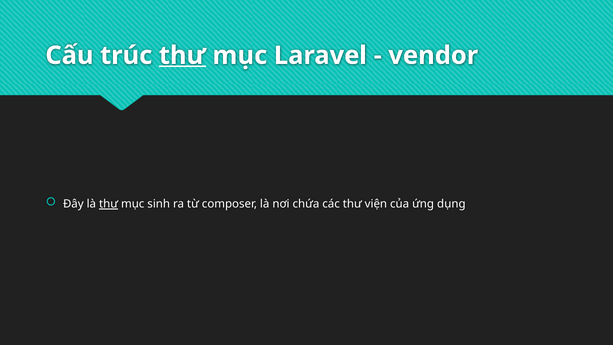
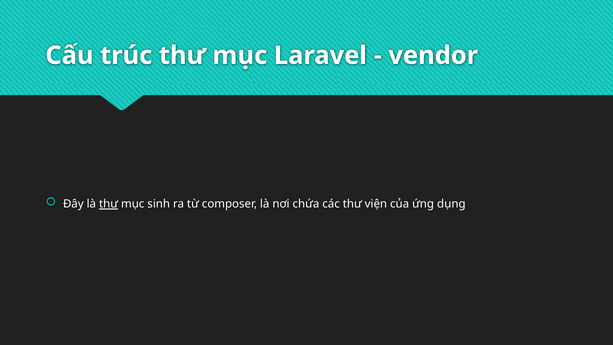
thư underline: present -> none (182, 55)
